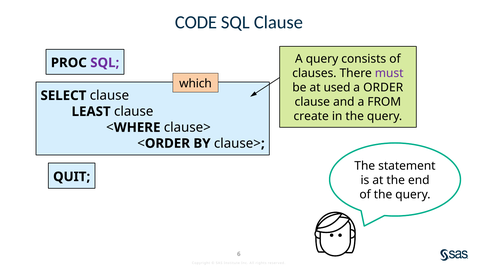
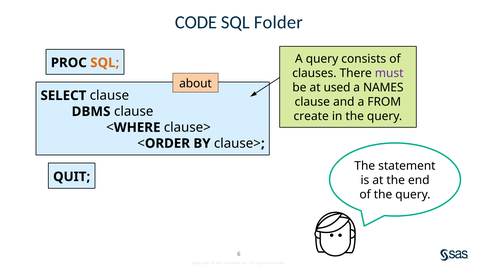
SQL Clause: Clause -> Folder (278, 22)
SQL colour: purple -> orange (105, 63)
which: which -> about (196, 84)
a ORDER: ORDER -> NAMES (383, 88)
LEAST: LEAST -> DBMS (91, 111)
